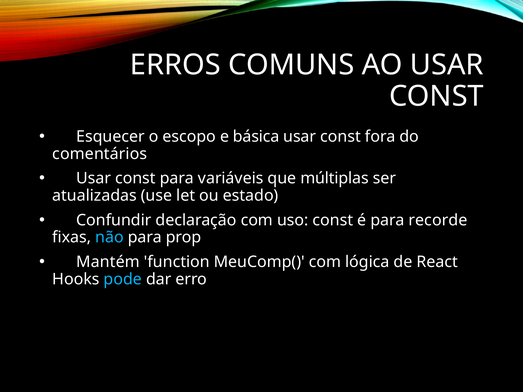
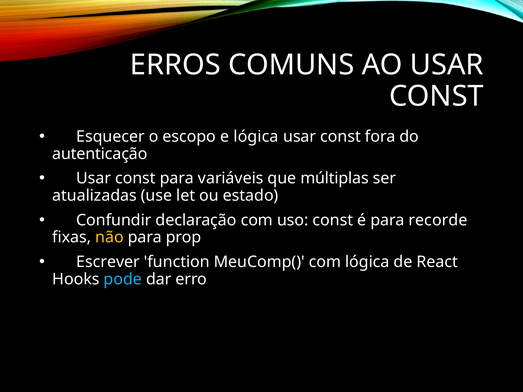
e básica: básica -> lógica (256, 137)
comentários: comentários -> autenticação (100, 154)
não colour: light blue -> yellow (109, 237)
Mantém: Mantém -> Escrever (108, 262)
